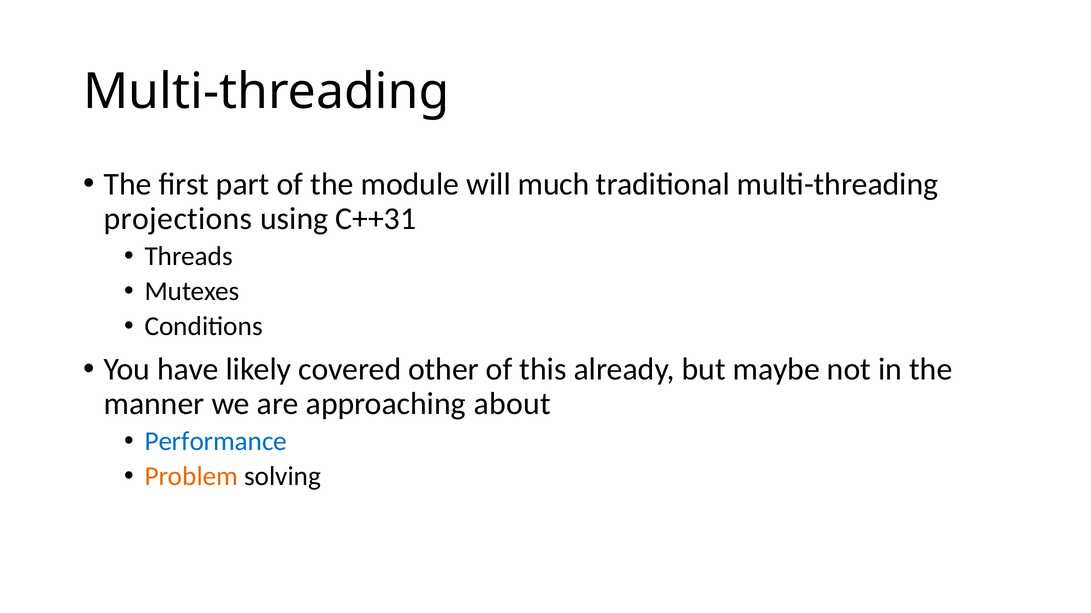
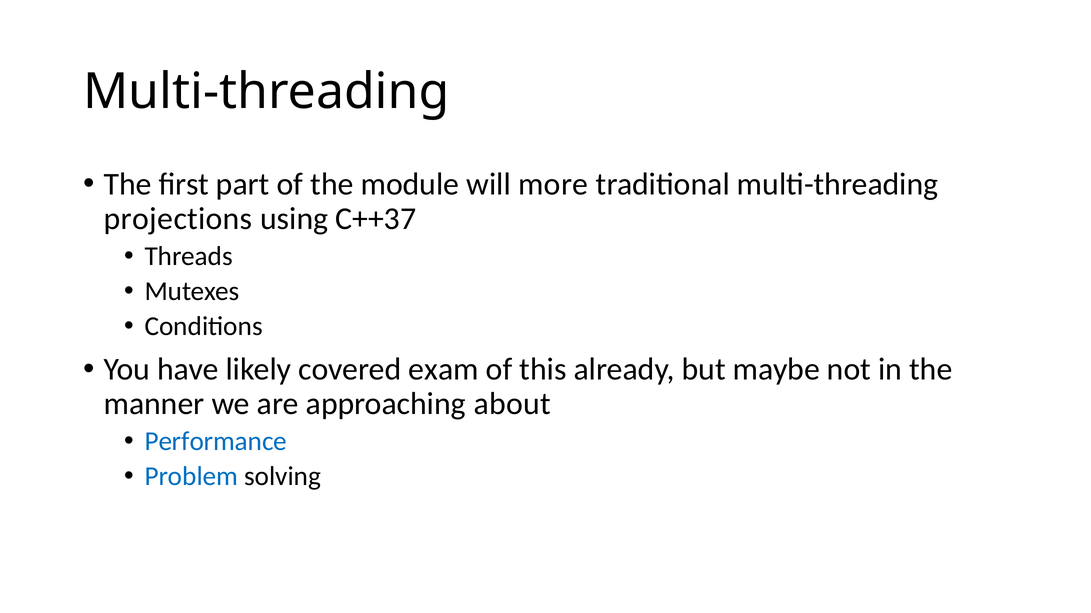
much: much -> more (553, 184)
C++31: C++31 -> C++37 (376, 219)
other: other -> exam (444, 370)
Problem colour: orange -> blue (191, 477)
